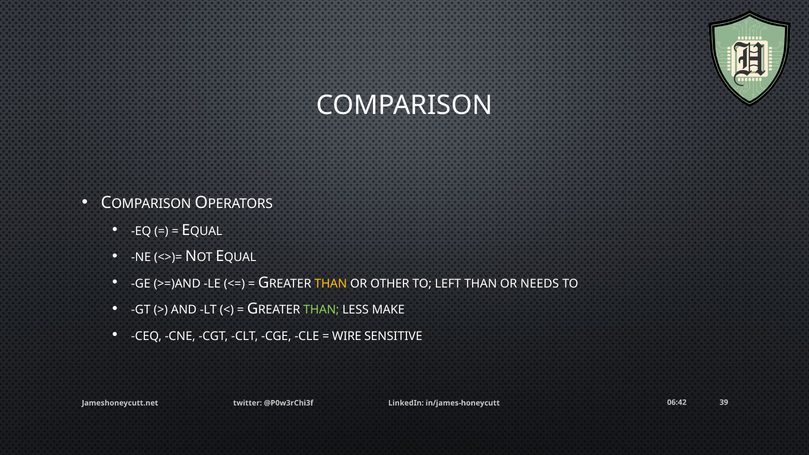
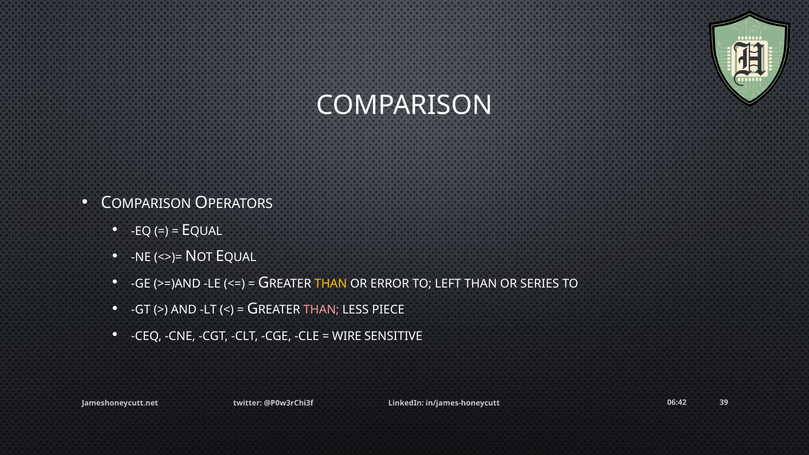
OTHER: OTHER -> ERROR (390, 284)
NEEDS: NEEDS -> SERIES (540, 284)
THAN colour: light green -> pink (321, 310)
MAKE: MAKE -> PIECE (388, 310)
